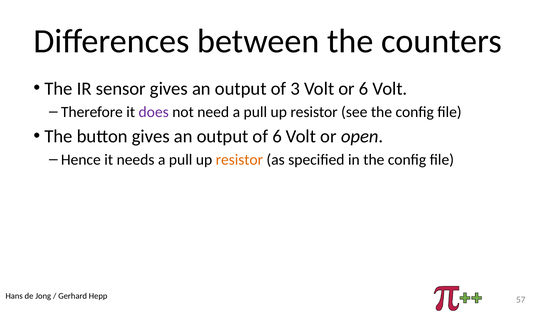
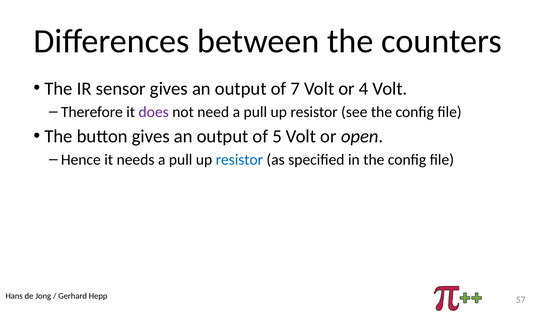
3: 3 -> 7 (295, 89)
or 6: 6 -> 4 (364, 89)
of 6: 6 -> 5 (277, 136)
resistor colour: orange -> blue (239, 160)
